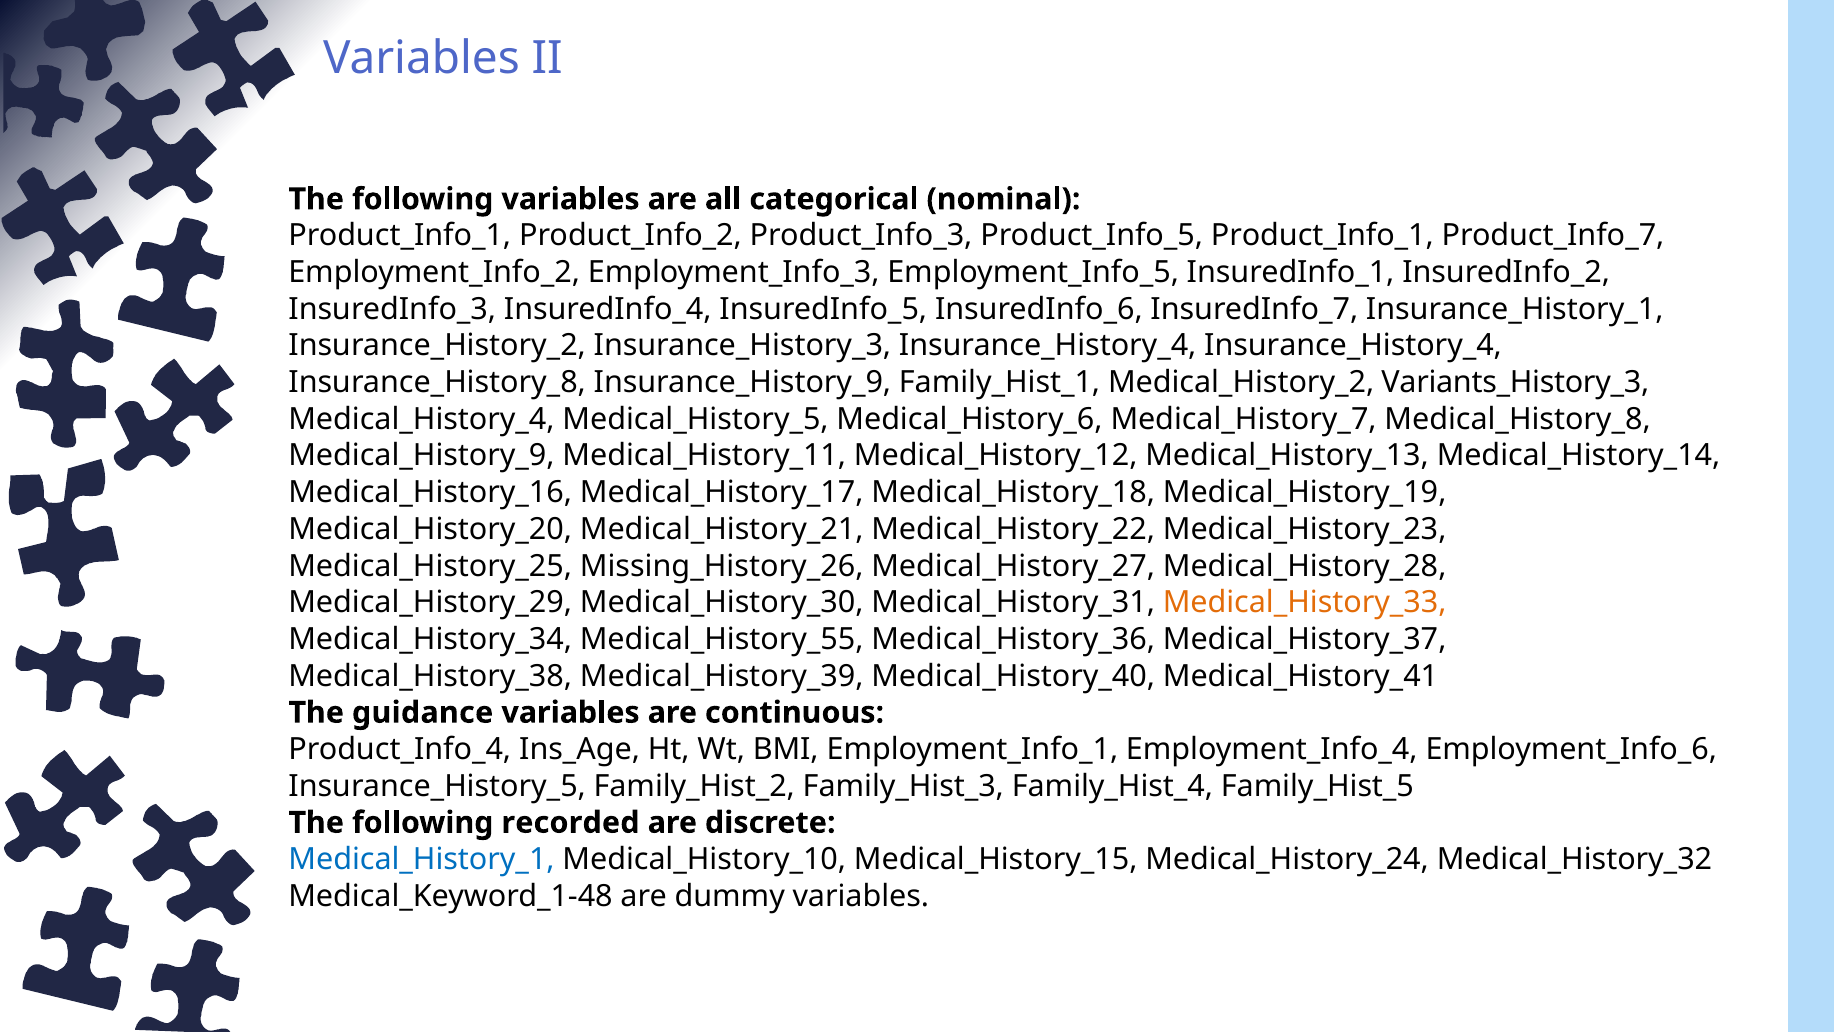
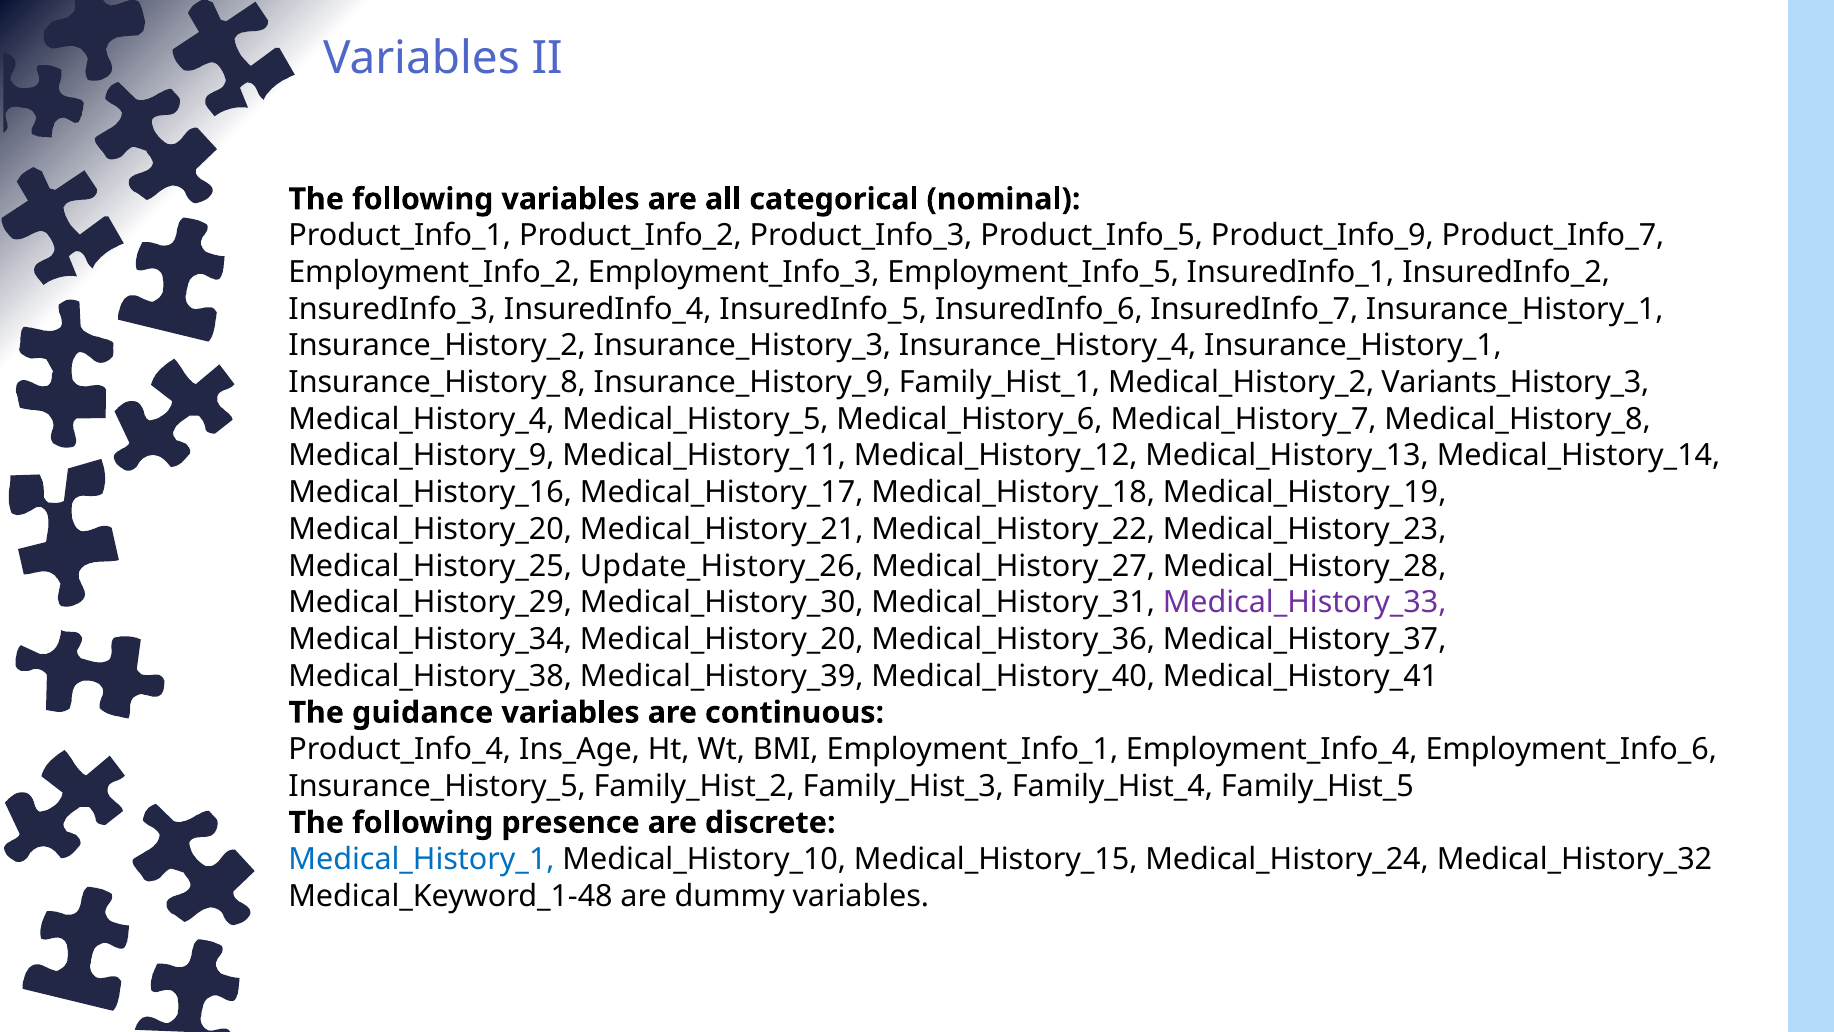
Product_Info_5 Product_Info_1: Product_Info_1 -> Product_Info_9 (1322, 236)
Insurance_History_4 Insurance_History_4: Insurance_History_4 -> Insurance_History_1 (1353, 346)
Missing_History_26: Missing_History_26 -> Update_History_26 (722, 566)
Medical_History_33 colour: orange -> purple (1305, 603)
Medical_History_34 Medical_History_55: Medical_History_55 -> Medical_History_20 (722, 639)
recorded: recorded -> presence (571, 823)
